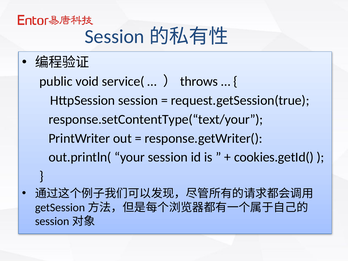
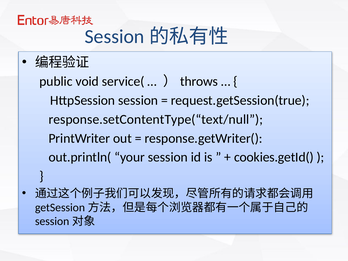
response.setContentType(“text/your: response.setContentType(“text/your -> response.setContentType(“text/null (156, 119)
